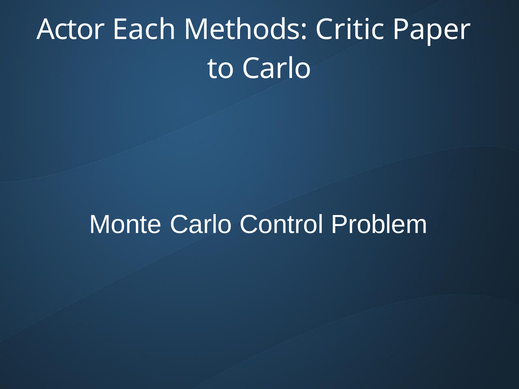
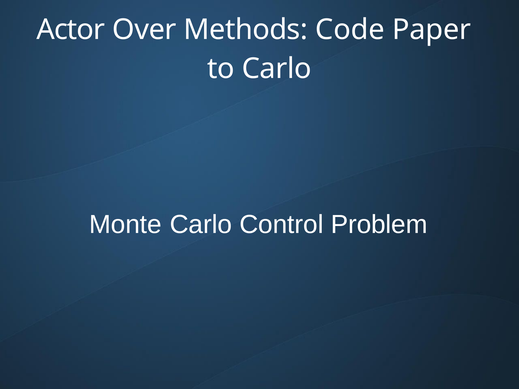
Each: Each -> Over (144, 30)
Critic: Critic -> Code (350, 30)
